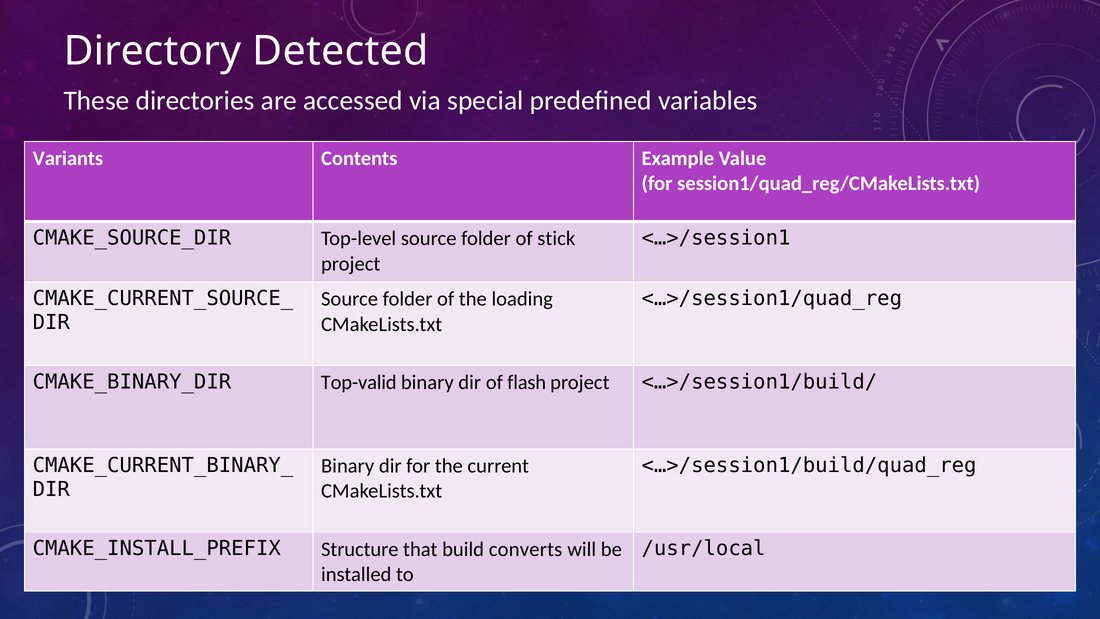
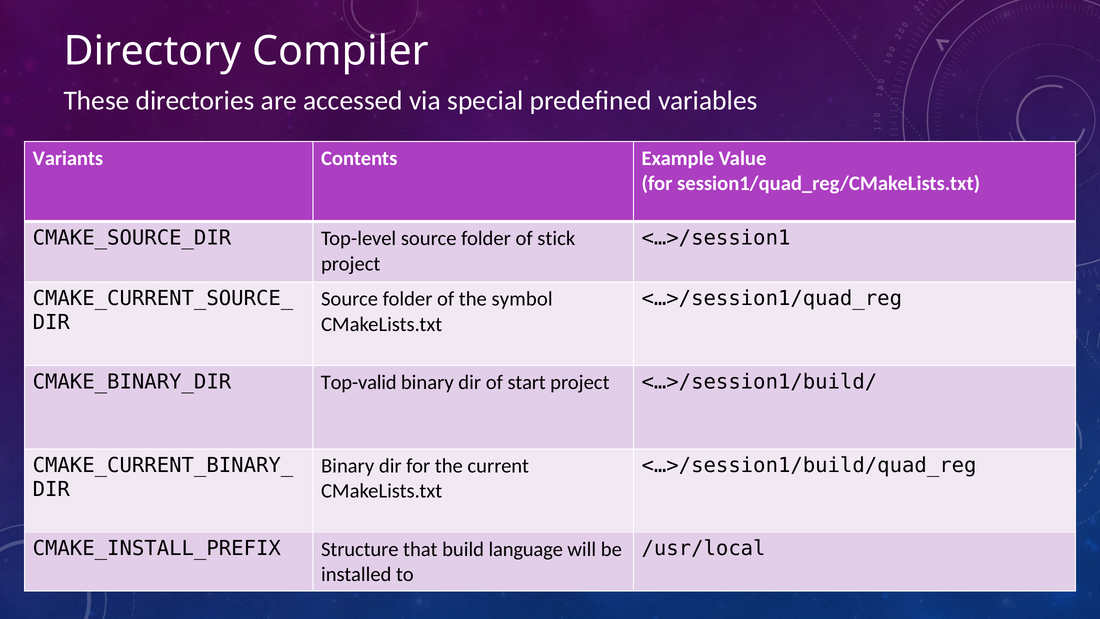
Detected: Detected -> Compiler (341, 51)
loading: loading -> symbol (522, 299)
flash: flash -> start (527, 382)
converts: converts -> language (526, 549)
